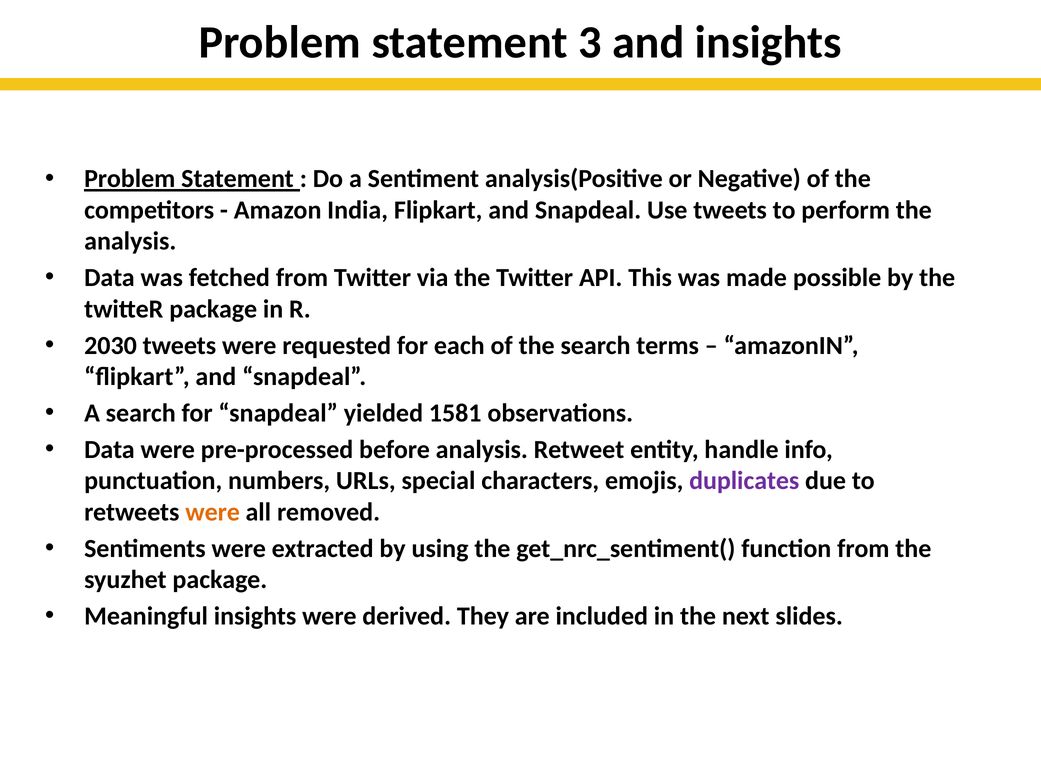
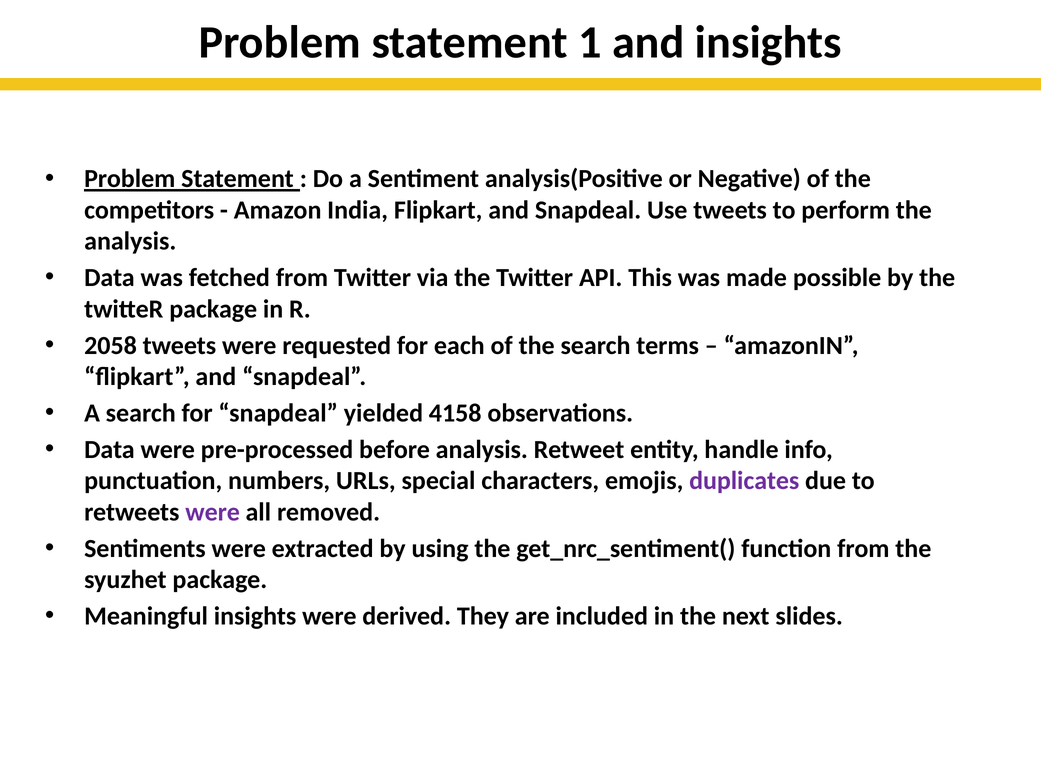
3: 3 -> 1 (590, 42)
2030: 2030 -> 2058 (111, 345)
1581: 1581 -> 4158 (455, 413)
were colour: orange -> purple (213, 512)
